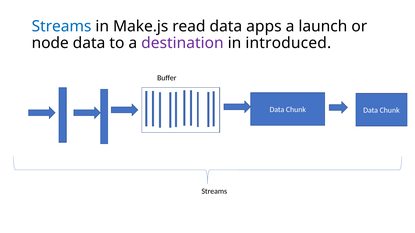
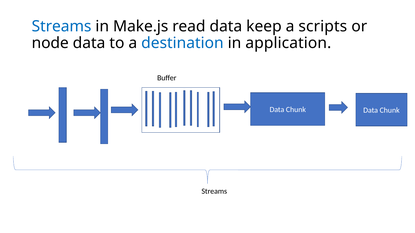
apps: apps -> keep (264, 26)
launch: launch -> scripts (323, 26)
destination colour: purple -> blue (182, 43)
introduced: introduced -> application (288, 43)
